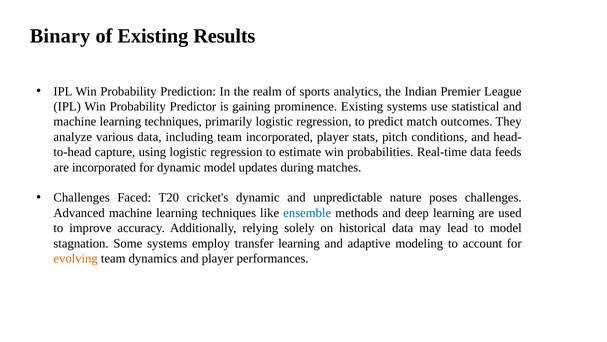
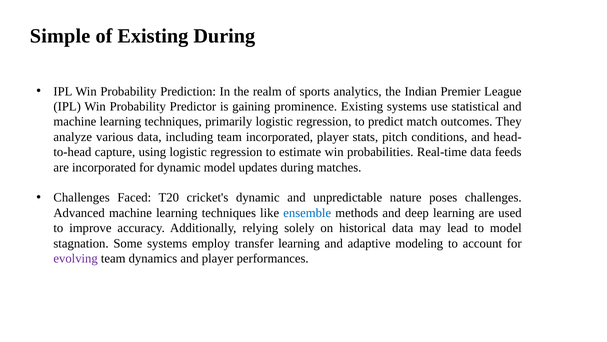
Binary: Binary -> Simple (60, 36)
Existing Results: Results -> During (224, 36)
evolving colour: orange -> purple (76, 258)
